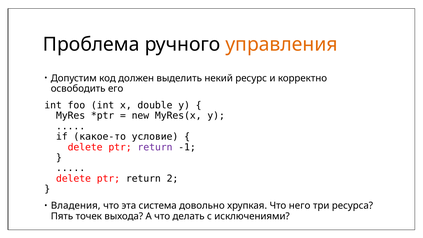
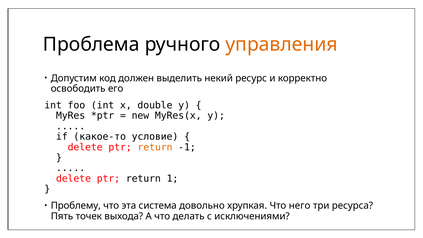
return colour: purple -> orange (155, 147)
2: 2 -> 1 (173, 179)
Владения: Владения -> Проблему (76, 206)
